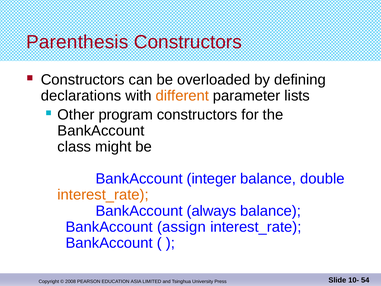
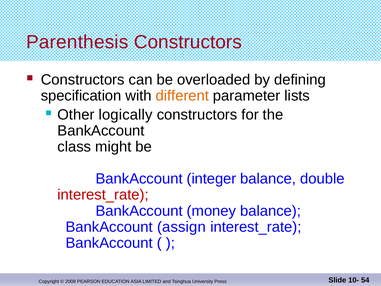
declarations: declarations -> specification (81, 96)
program: program -> logically (126, 115)
interest_rate colour: orange -> red (103, 195)
always: always -> money (211, 211)
